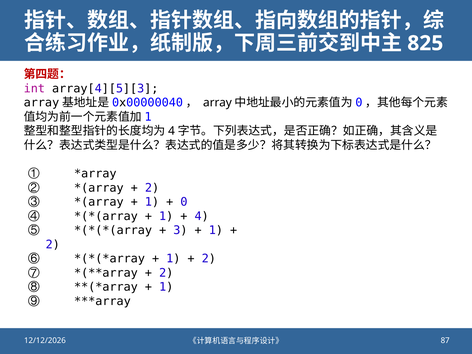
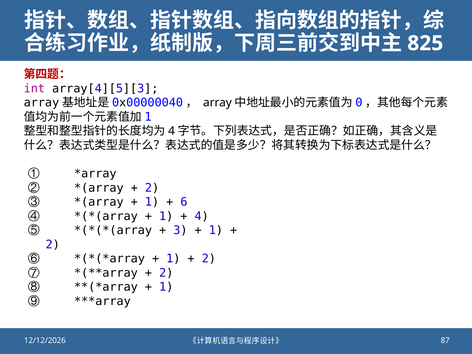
0: 0 -> 6 (184, 202)
